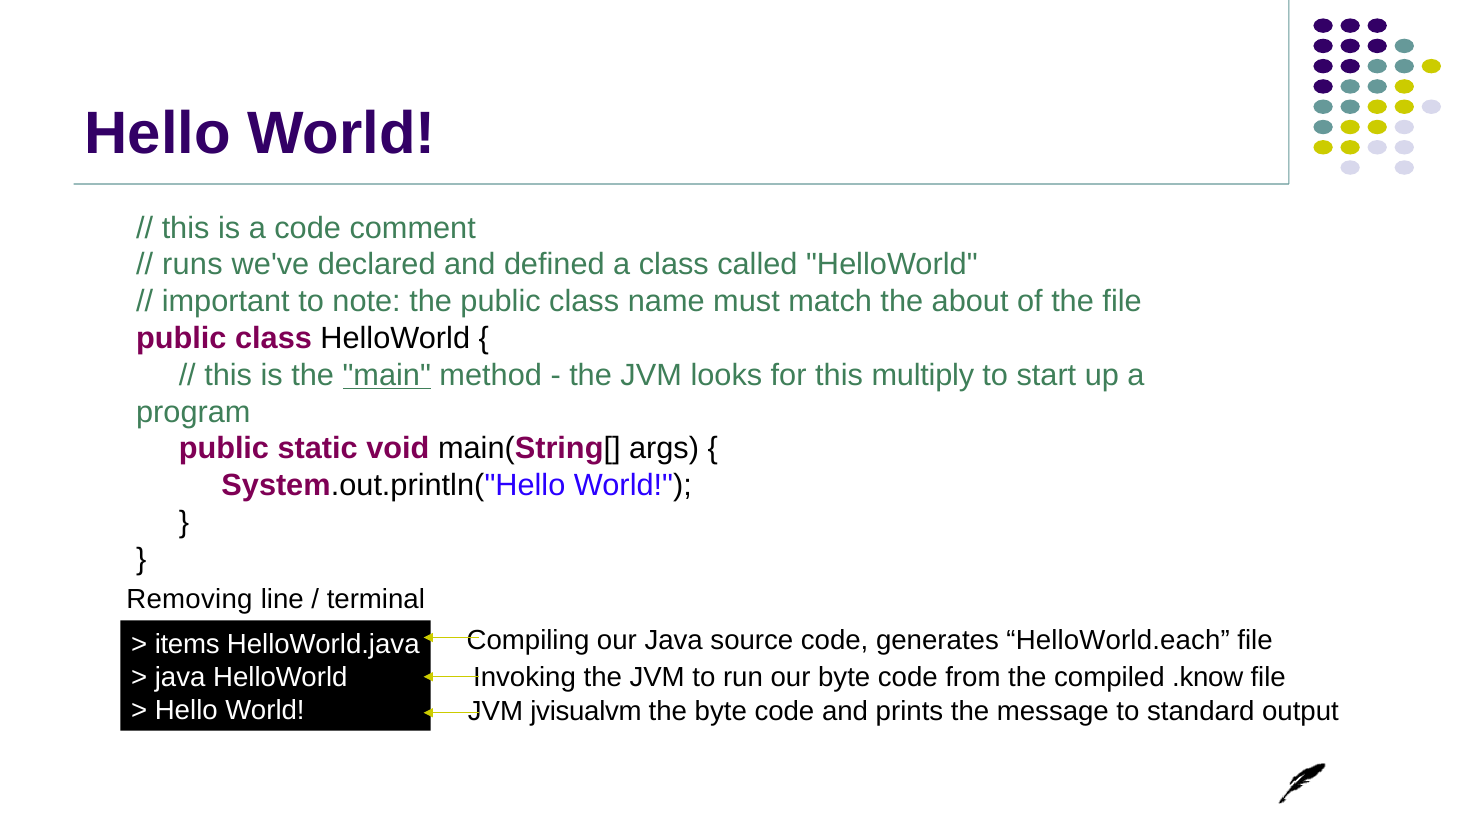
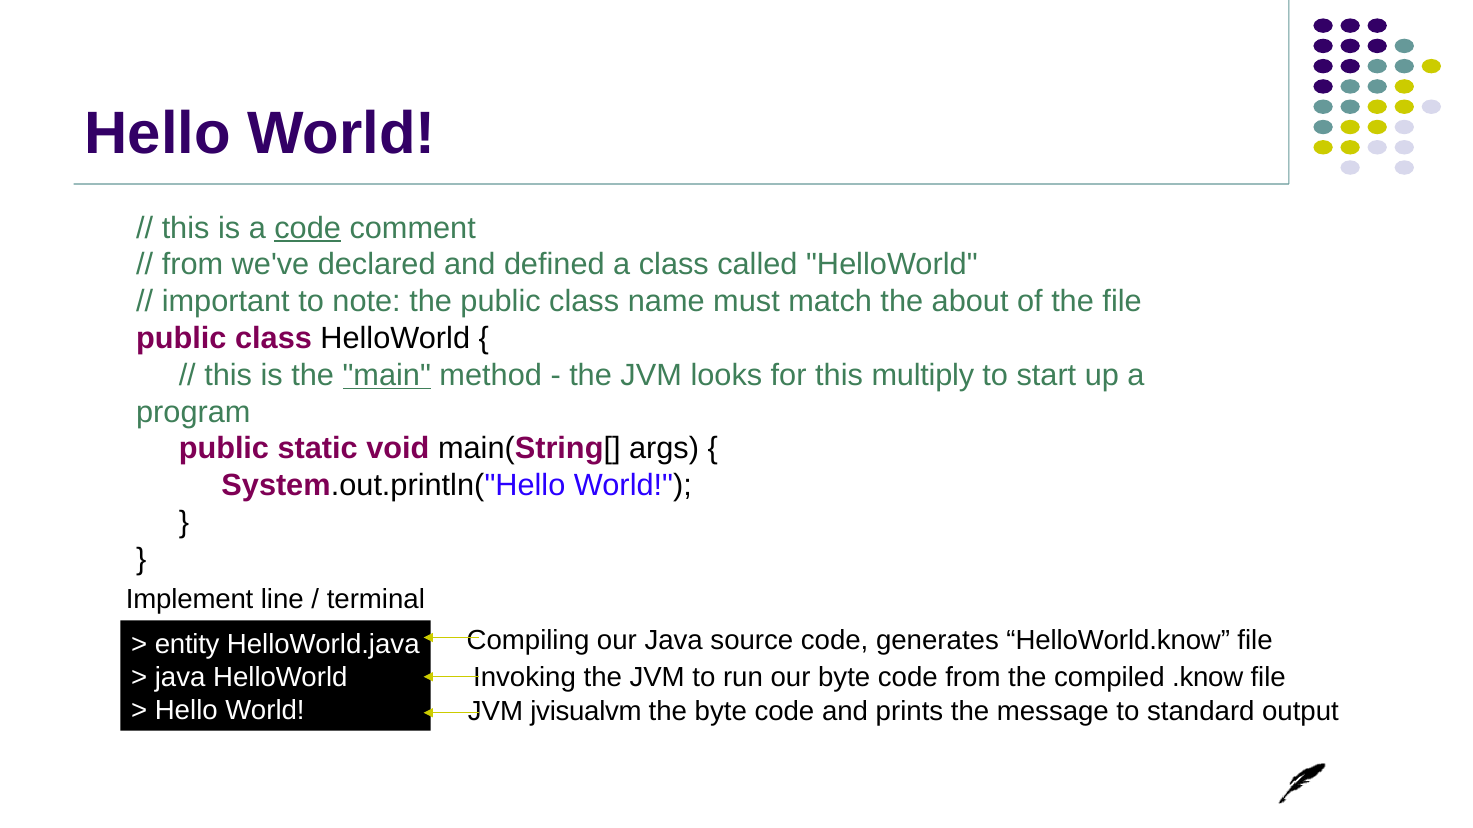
code underline: none -> present (308, 228)
runs: runs -> from (192, 265)
Removing: Removing -> Implement (190, 600)
HelloWorld.each: HelloWorld.each -> HelloWorld.know (1118, 641)
items: items -> entity (187, 645)
